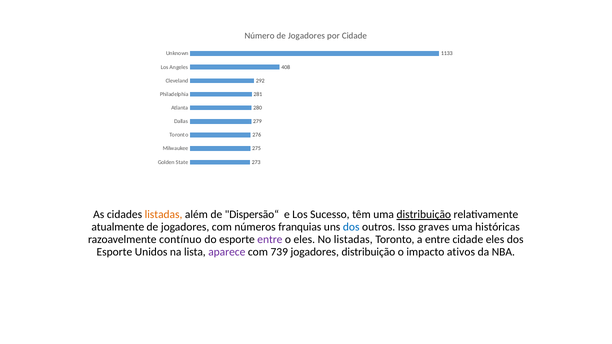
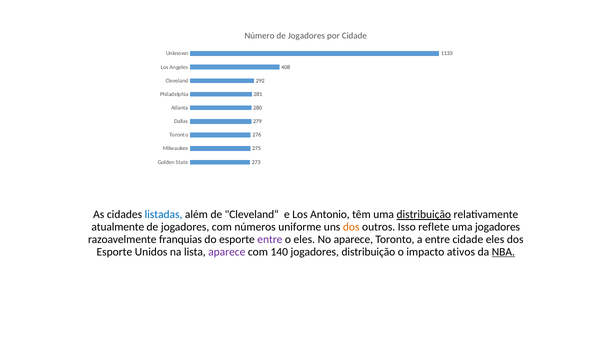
listadas colour: orange -> blue (164, 215)
Dispersão“: Dispersão“ -> Cleveland“ (252, 215)
Sucesso: Sucesso -> Antonio (330, 215)
franquias: franquias -> uniforme (300, 227)
dos colour: blue -> orange (351, 227)
graves: graves -> reflete (434, 227)
uma históricas: históricas -> jogadores (498, 227)
contínuo: contínuo -> franquias (180, 240)
No listadas: listadas -> aparece (353, 240)
739: 739 -> 140 (279, 252)
NBA underline: none -> present (503, 252)
